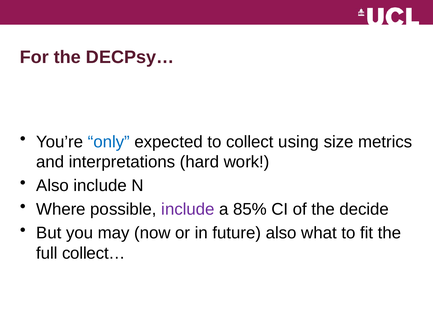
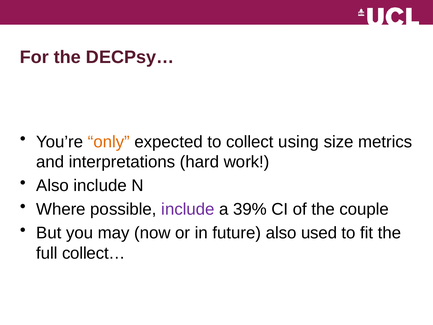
only colour: blue -> orange (109, 142)
85%: 85% -> 39% (250, 209)
decide: decide -> couple (364, 209)
what: what -> used (319, 233)
